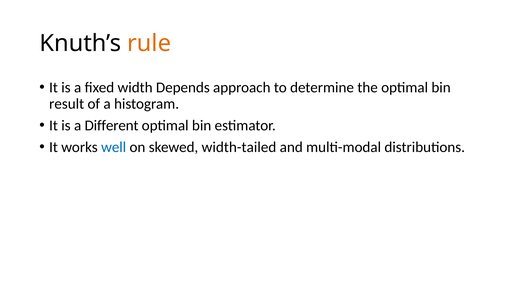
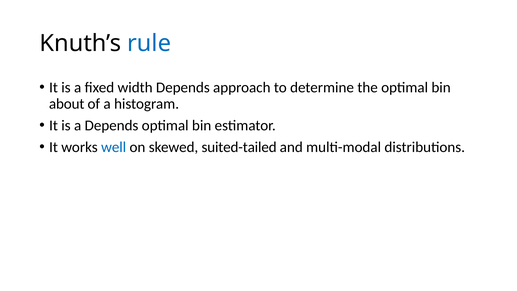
rule colour: orange -> blue (149, 43)
result: result -> about (67, 104)
a Different: Different -> Depends (112, 125)
width-tailed: width-tailed -> suited-tailed (239, 147)
